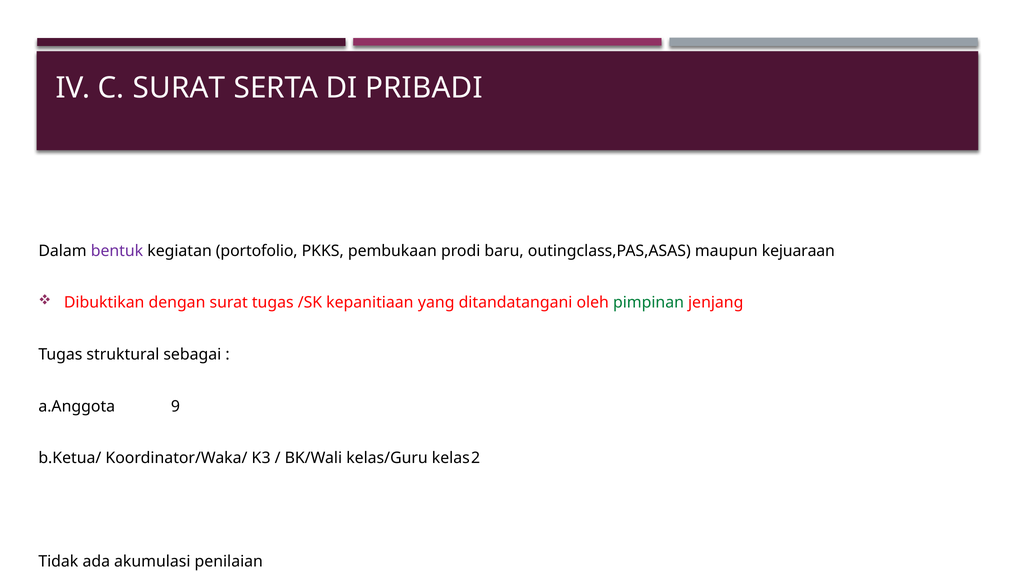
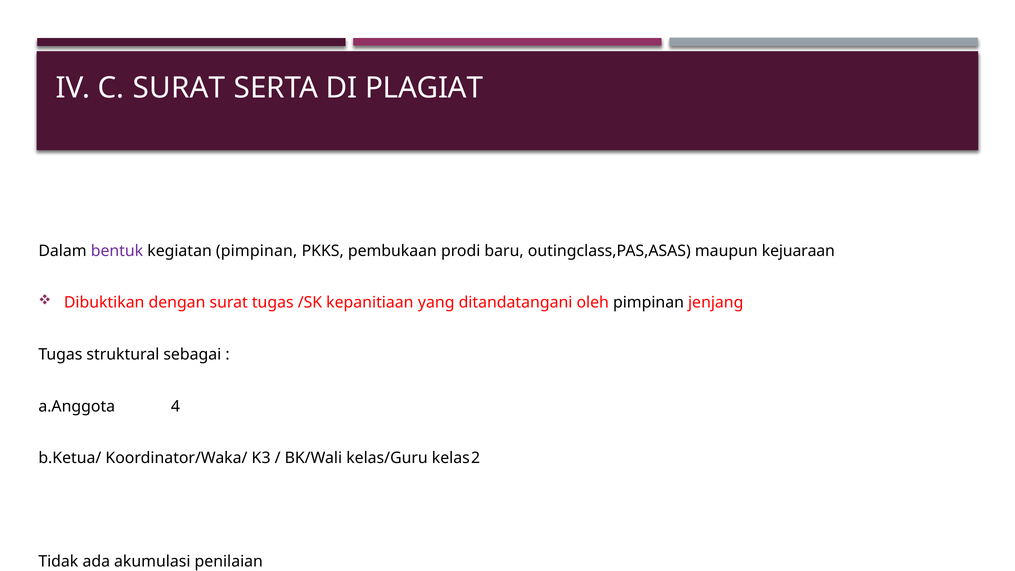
PRIBADI: PRIBADI -> PLAGIAT (424, 88)
kegiatan portofolio: portofolio -> pimpinan (257, 251)
pimpinan colour: green -> black (648, 303)
9: 9 -> 4 (176, 406)
